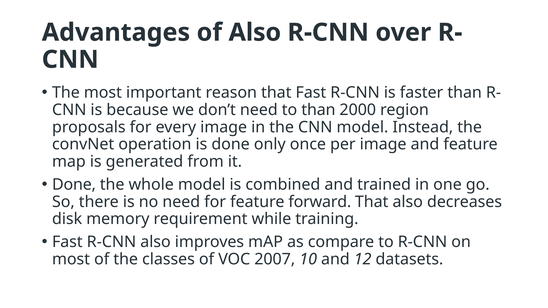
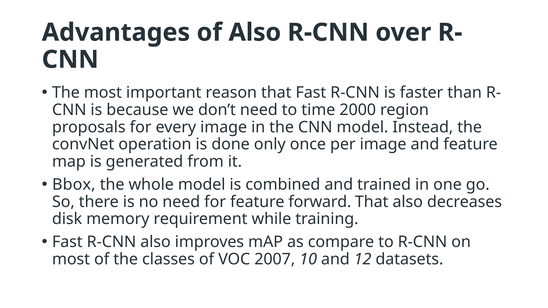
to than: than -> time (318, 110)
Done: Done -> Bbox (74, 185)
